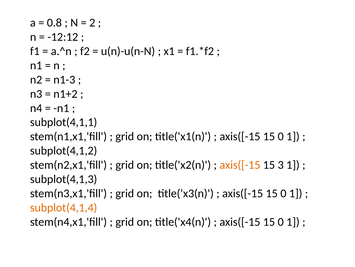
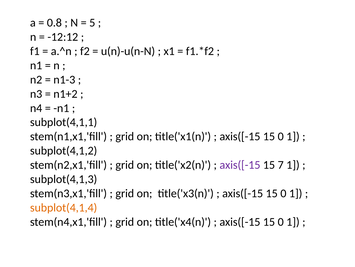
2: 2 -> 5 (92, 23)
axis([-15 colour: orange -> purple (240, 165)
3: 3 -> 7 (281, 165)
